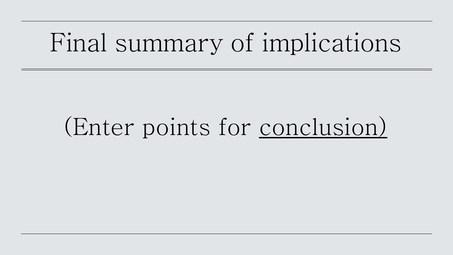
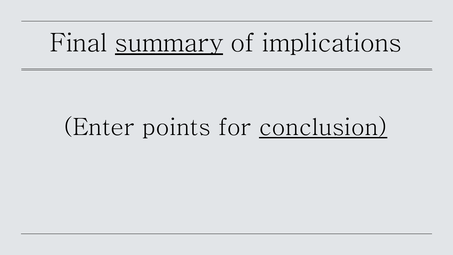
summary underline: none -> present (169, 43)
